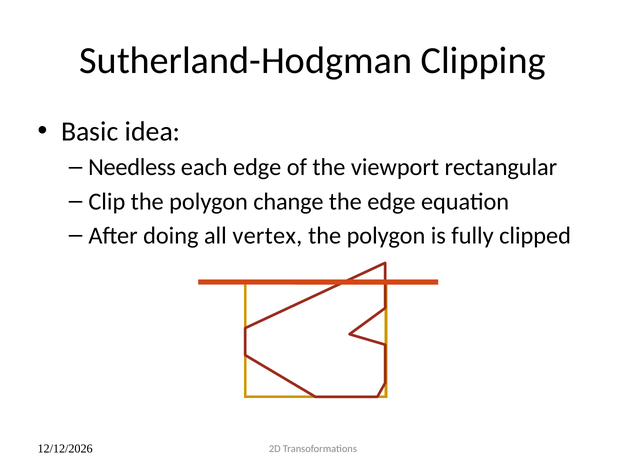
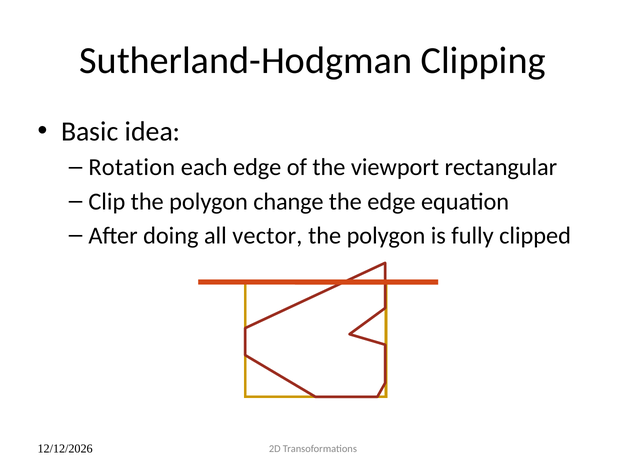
Needless: Needless -> Rotation (132, 167)
vertex: vertex -> vector (267, 235)
